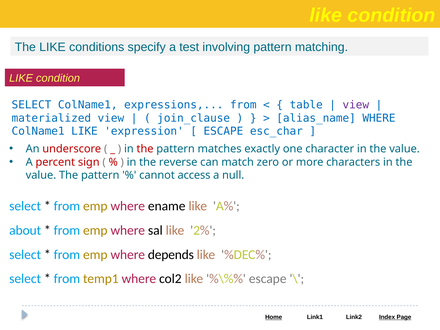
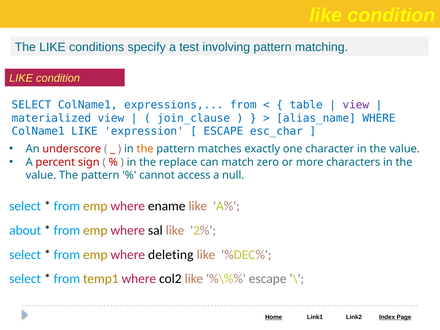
the colour: red -> orange (145, 149)
reverse: reverse -> replace (178, 162)
depends: depends -> deleting (171, 255)
